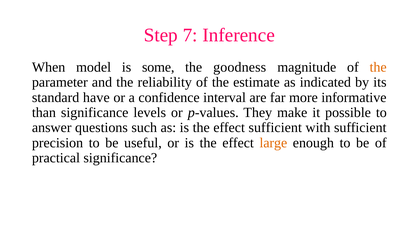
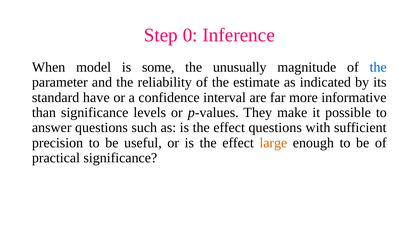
7: 7 -> 0 (190, 35)
goodness: goodness -> unusually (240, 67)
the colour: orange -> blue (378, 67)
effect sufficient: sufficient -> questions (275, 128)
